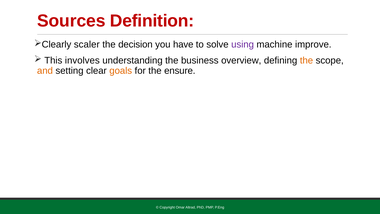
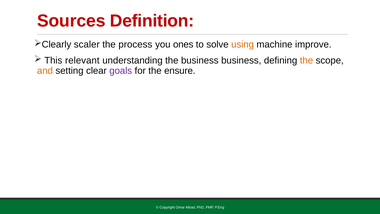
decision: decision -> process (135, 45)
have: have -> ones (183, 45)
using colour: purple -> orange (243, 45)
involves: involves -> relevant (82, 60)
business overview: overview -> business (241, 60)
goals colour: orange -> purple (121, 71)
